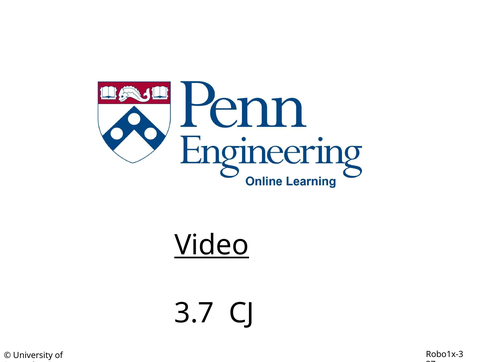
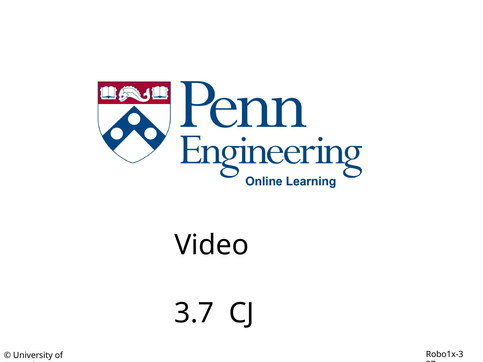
Video underline: present -> none (212, 245)
